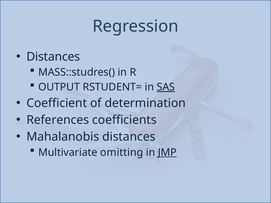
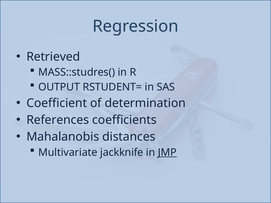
Distances: Distances -> Retrieved (53, 57)
SAS underline: present -> none (166, 87)
omitting: omitting -> jackknife (122, 153)
